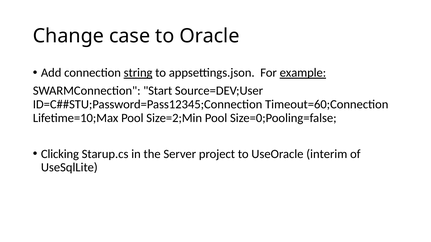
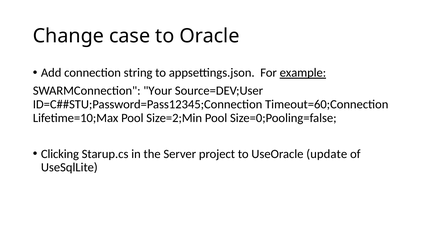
string underline: present -> none (138, 73)
Start: Start -> Your (158, 91)
interim: interim -> update (327, 154)
